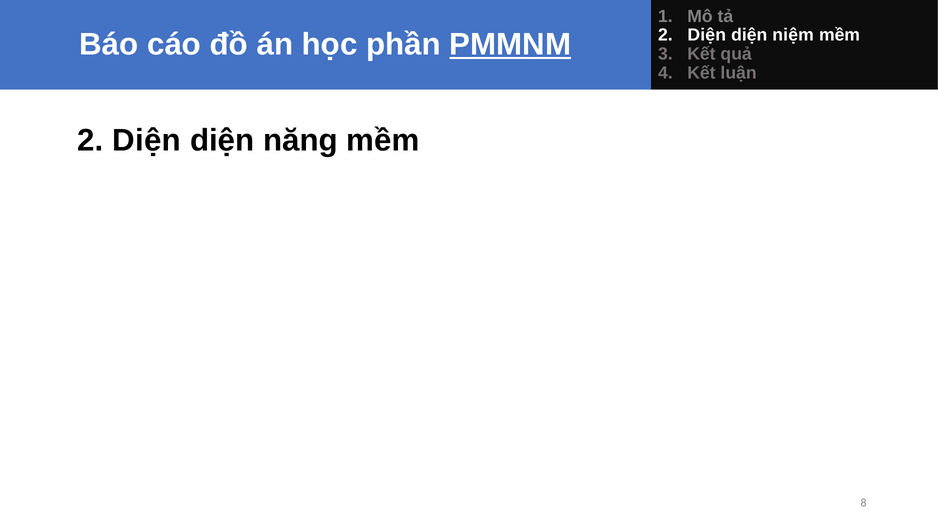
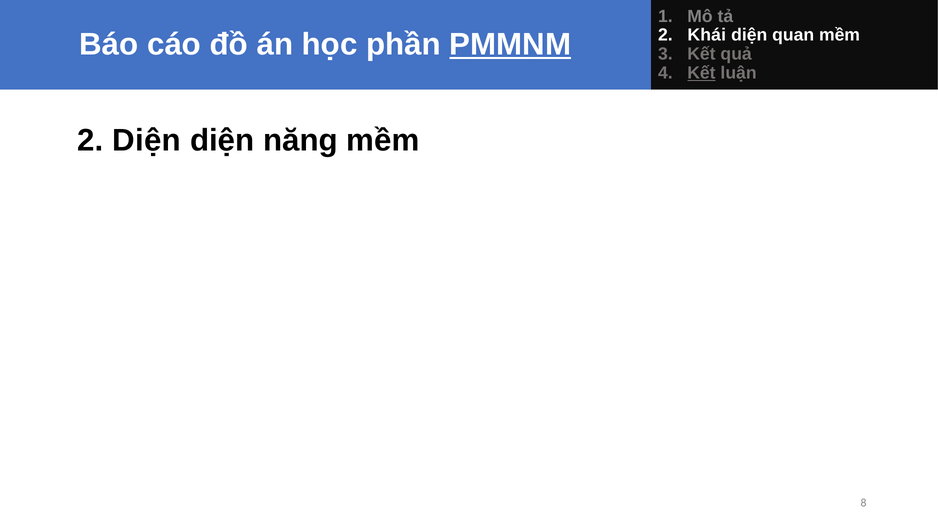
Diện: Diện -> Khái (707, 35)
niệm: niệm -> quan (793, 35)
Kết underline: none -> present (701, 73)
